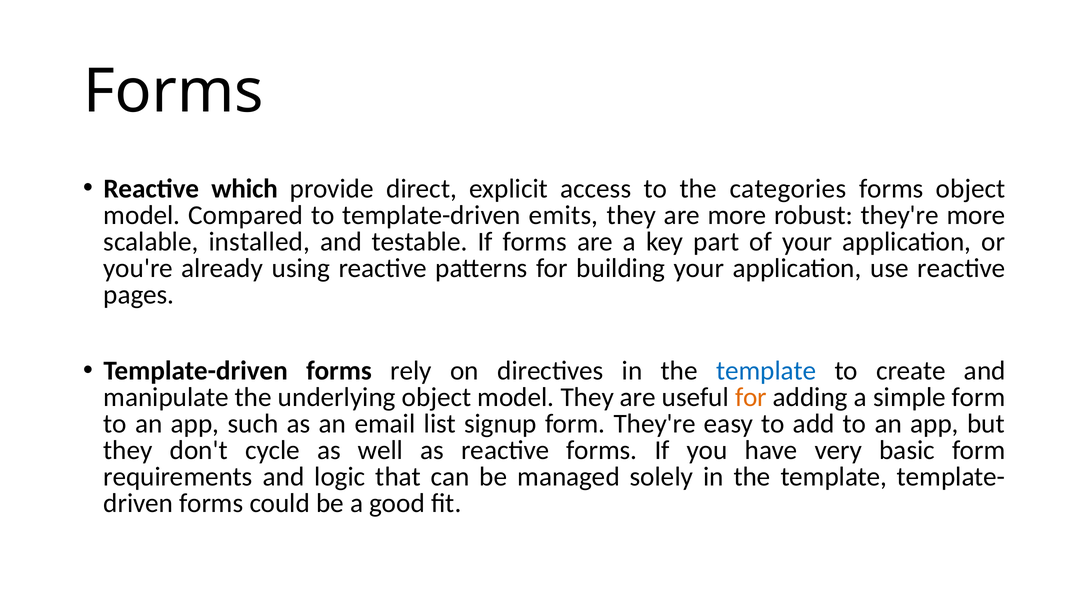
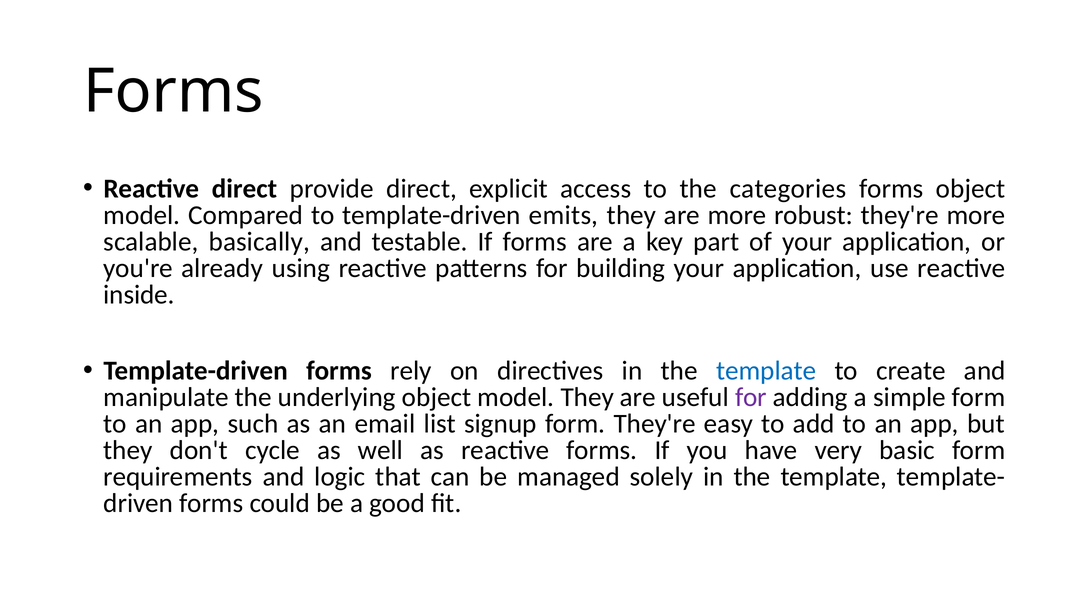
Reactive which: which -> direct (244, 189)
installed: installed -> basically (259, 242)
pages: pages -> inside (139, 294)
for colour: orange -> purple (751, 397)
